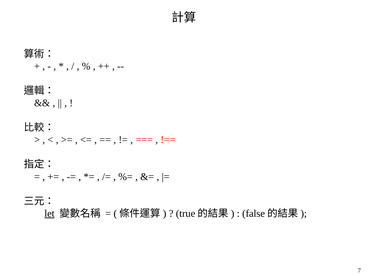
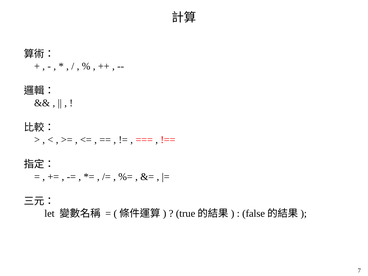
let underline: present -> none (49, 213)
